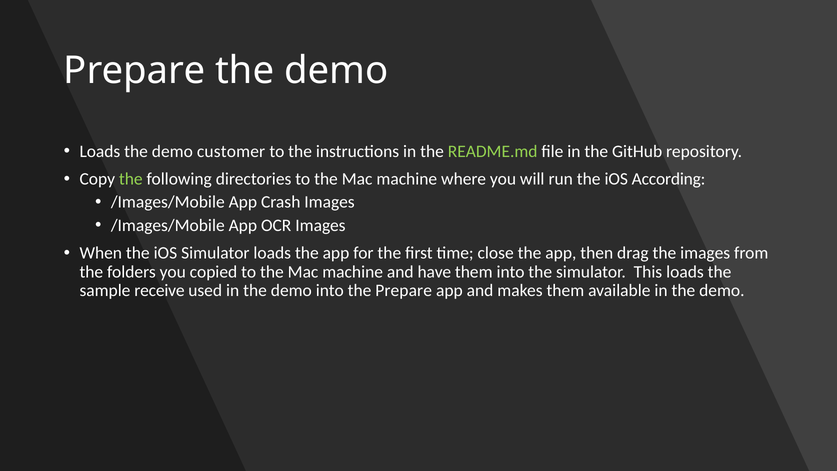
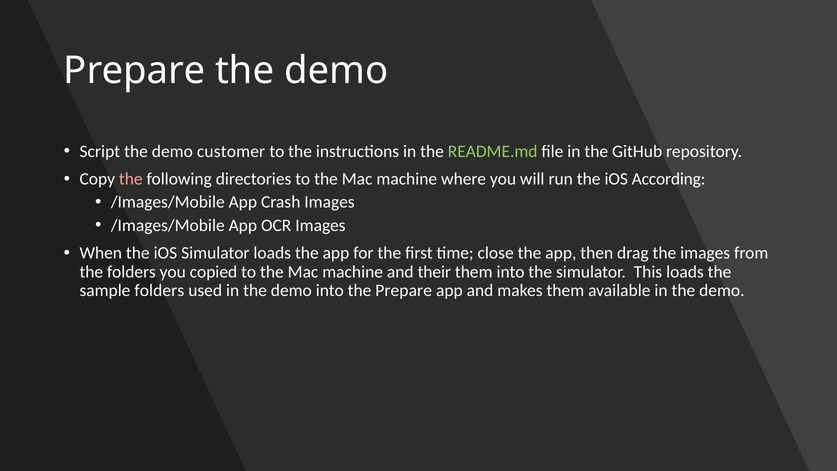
Loads: Loads -> Script (100, 151)
the colour: light green -> pink (131, 179)
have: have -> their (434, 272)
sample receive: receive -> folders (159, 291)
